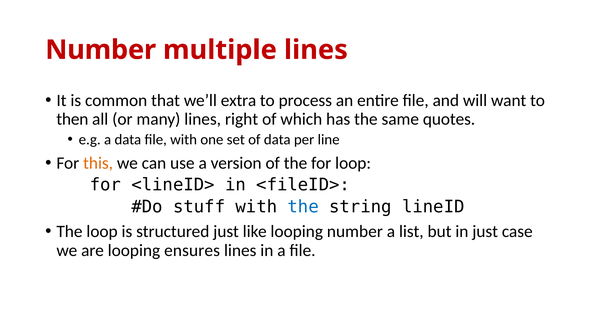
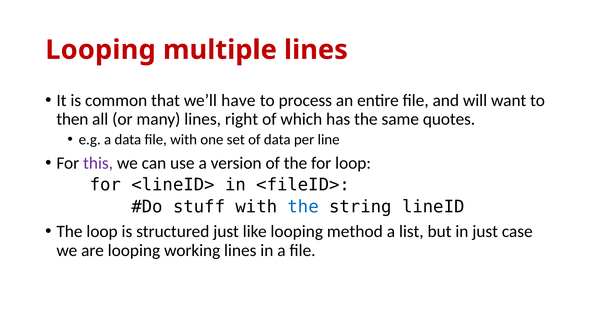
Number: Number -> Looping (101, 50)
extra: extra -> have (238, 100)
this colour: orange -> purple (98, 163)
looping number: number -> method (355, 232)
ensures: ensures -> working (192, 250)
